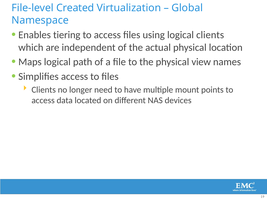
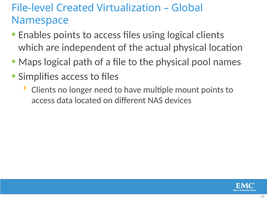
Enables tiering: tiering -> points (67, 35)
view: view -> pool (201, 62)
